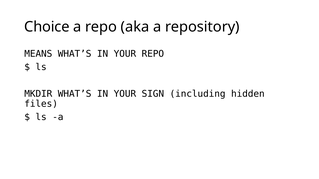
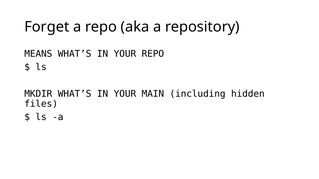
Choice: Choice -> Forget (47, 27)
SIGN: SIGN -> MAIN (153, 94)
